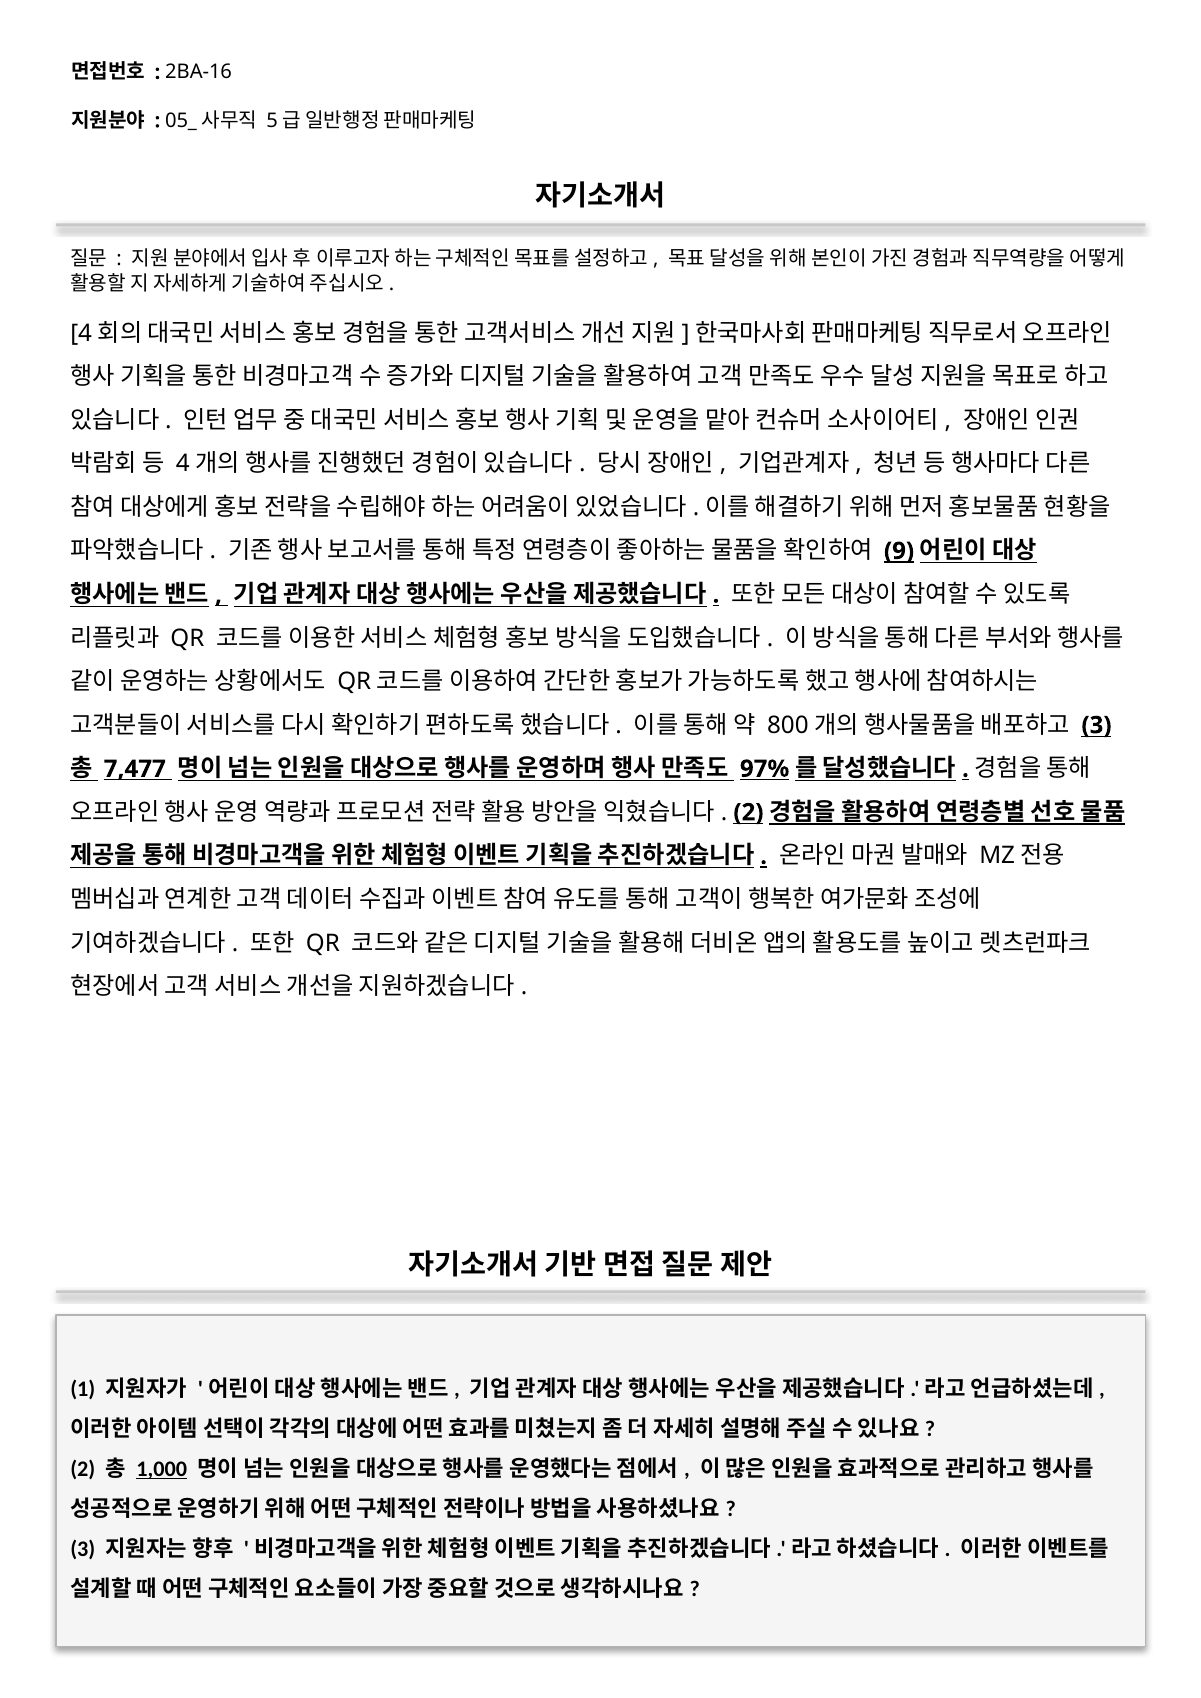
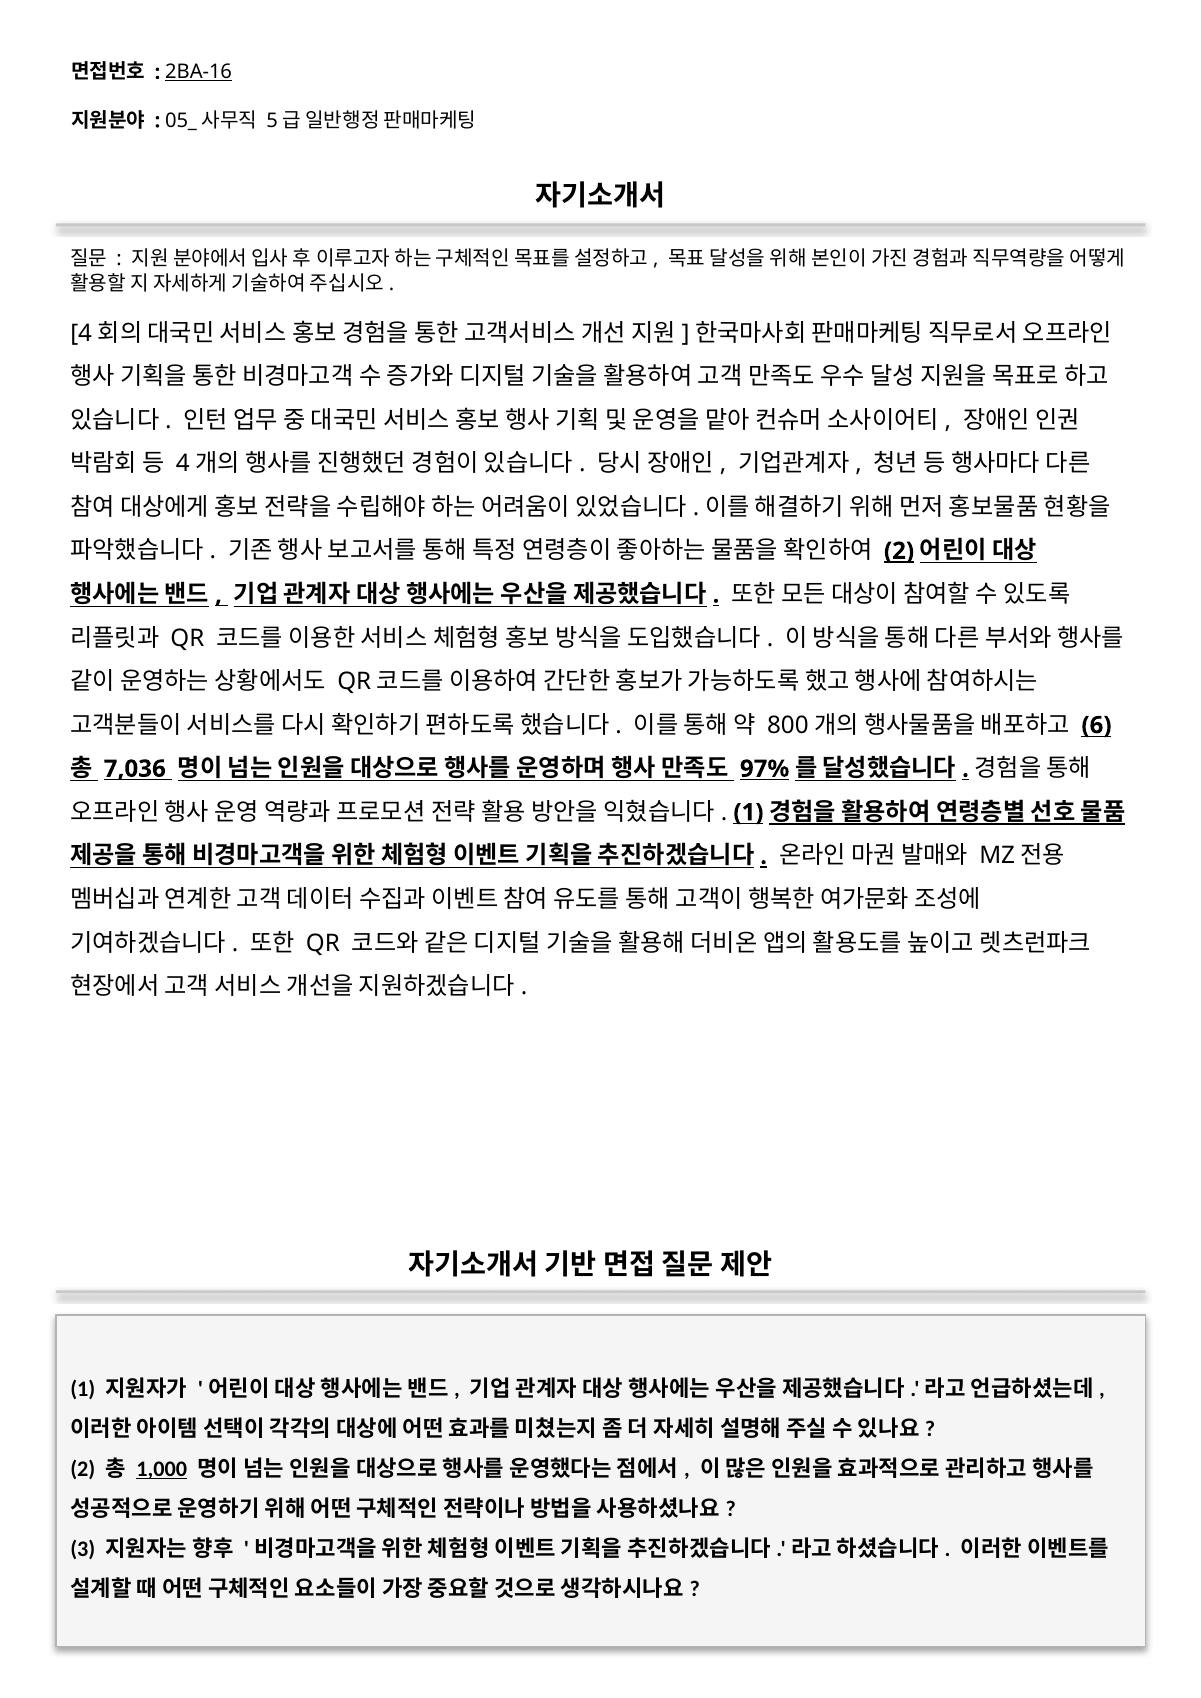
2BA-16 underline: none -> present (199, 72)
9: 9 -> 2 (899, 551)
3: 3 -> 6 (1097, 725)
7,477: 7,477 -> 7,036 (135, 769)
2: 2 -> 1 (748, 813)
